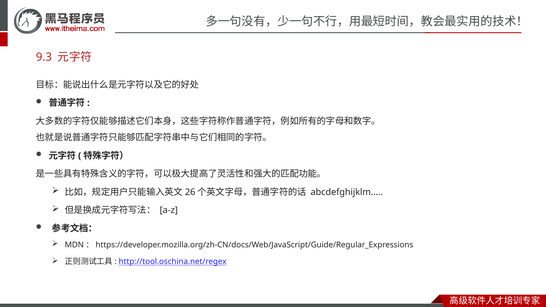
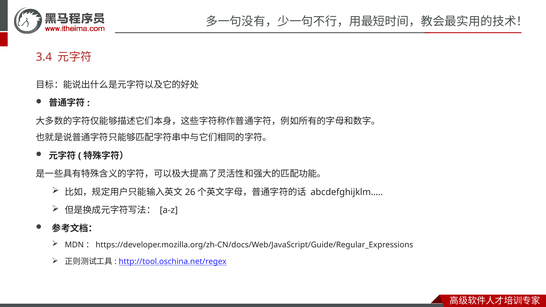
9.3: 9.3 -> 3.4 (44, 57)
